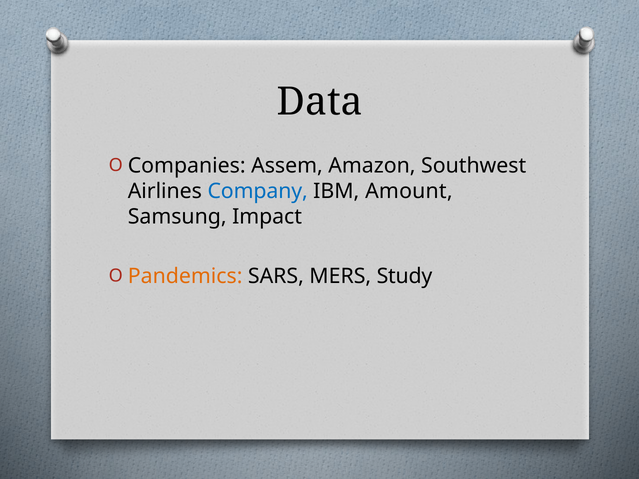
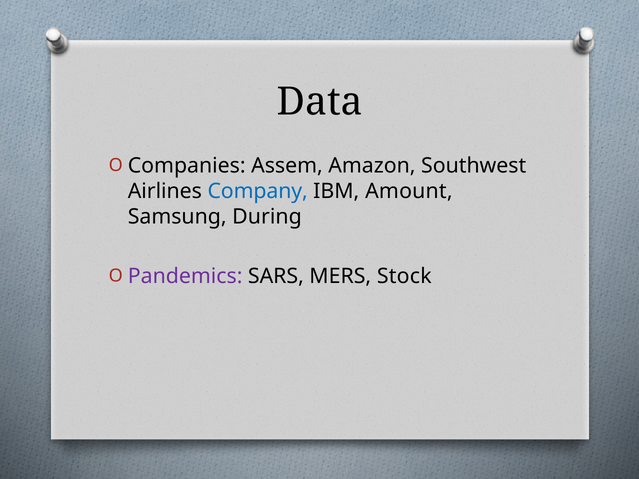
Impact: Impact -> During (267, 217)
Pandemics colour: orange -> purple (185, 276)
Study: Study -> Stock (404, 276)
